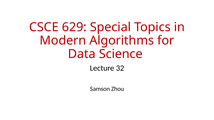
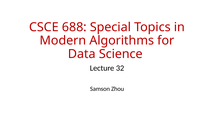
629: 629 -> 688 (74, 27)
